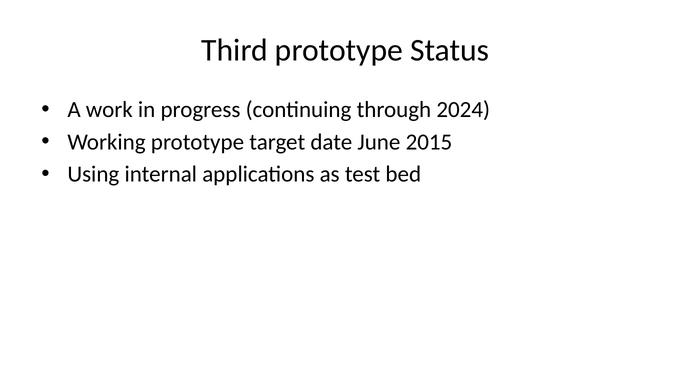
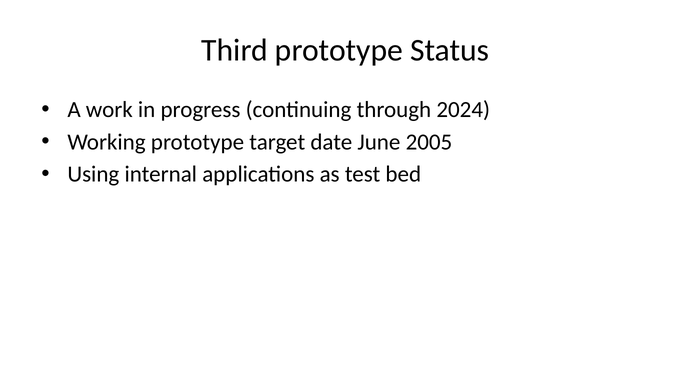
2015: 2015 -> 2005 (429, 142)
